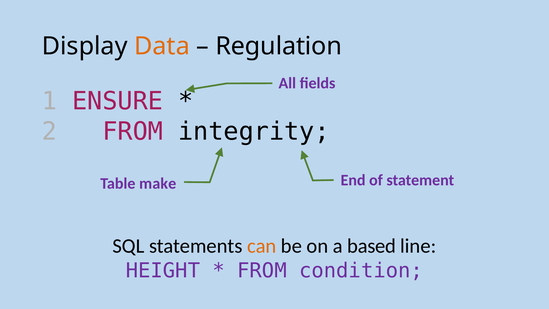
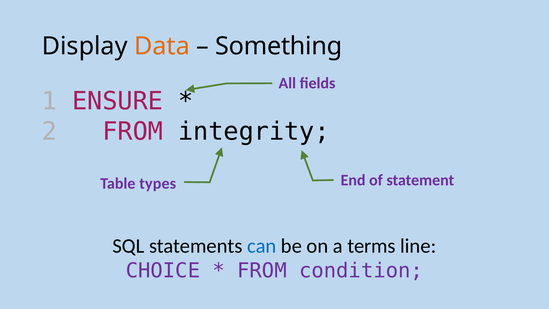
Regulation: Regulation -> Something (279, 46)
make: make -> types (158, 184)
can colour: orange -> blue (262, 246)
based: based -> terms (372, 246)
HEIGHT: HEIGHT -> CHOICE (163, 271)
